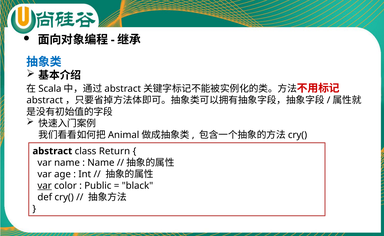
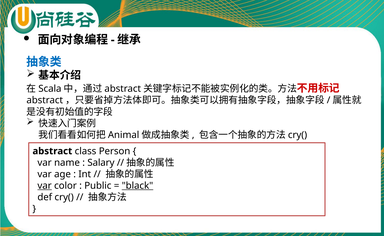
Return: Return -> Person (115, 151)
Name: Name -> Salary (101, 163)
black underline: none -> present (137, 186)
